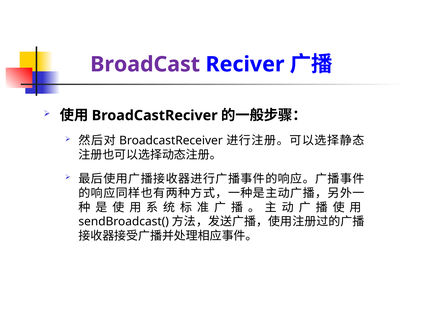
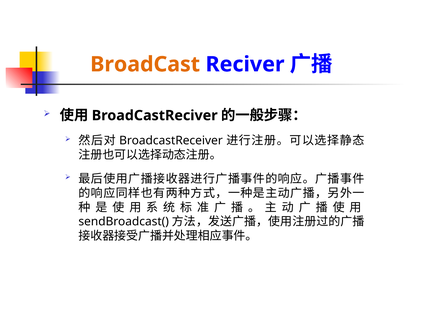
BroadCast colour: purple -> orange (145, 64)
